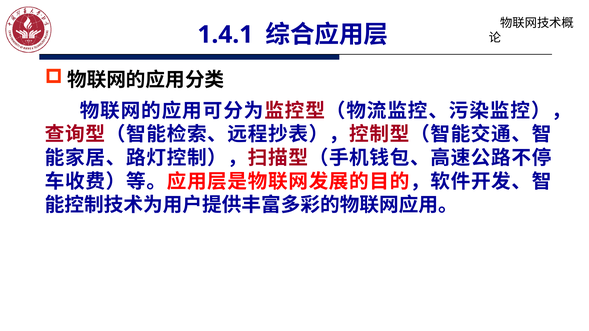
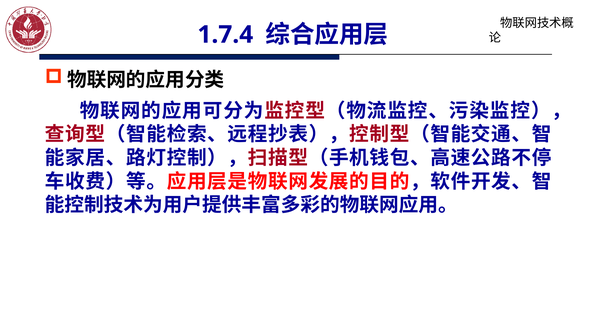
1.4.1: 1.4.1 -> 1.7.4 (225, 35)
